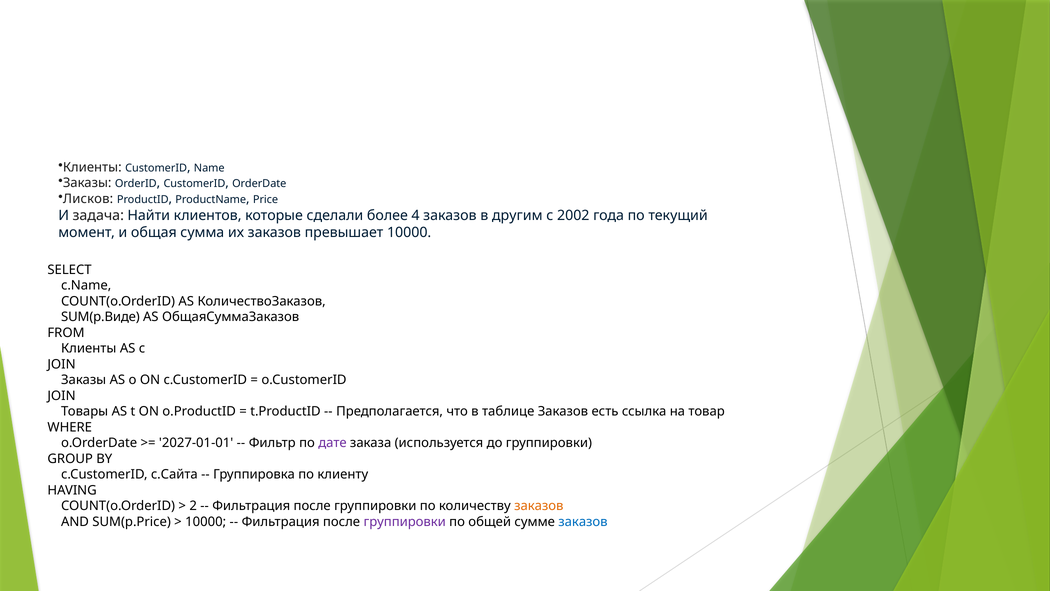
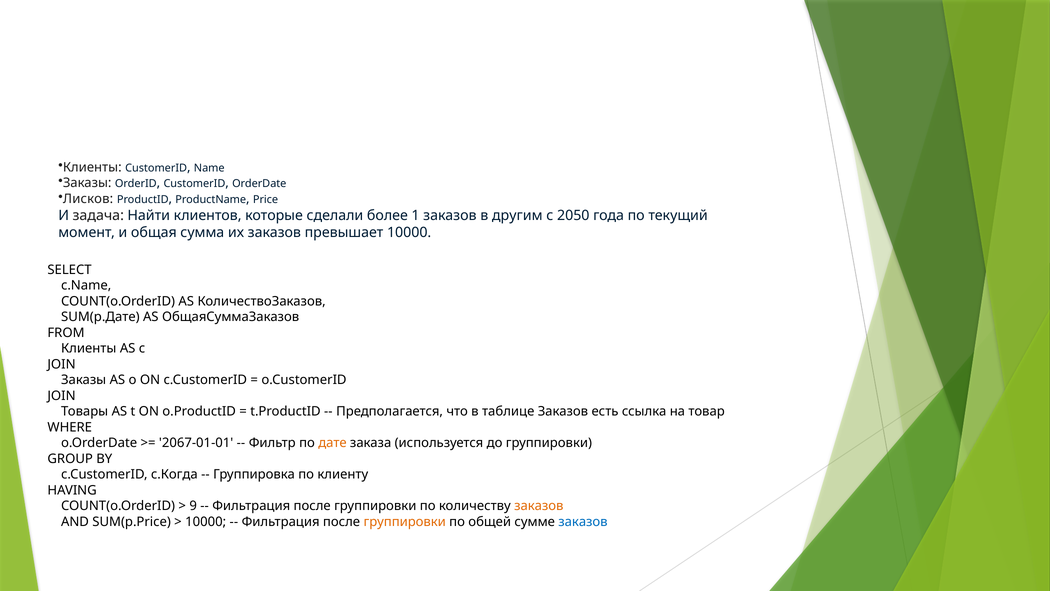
4: 4 -> 1 (416, 215)
2002: 2002 -> 2050 (573, 215)
SUM(p.Виде: SUM(p.Виде -> SUM(p.Дате (100, 317)
2027-01-01: 2027-01-01 -> 2067-01-01 (196, 443)
дате colour: purple -> orange (332, 443)
c.Сайта: c.Сайта -> c.Когда (174, 474)
2: 2 -> 9 (193, 506)
группировки colour: purple -> orange (405, 522)
